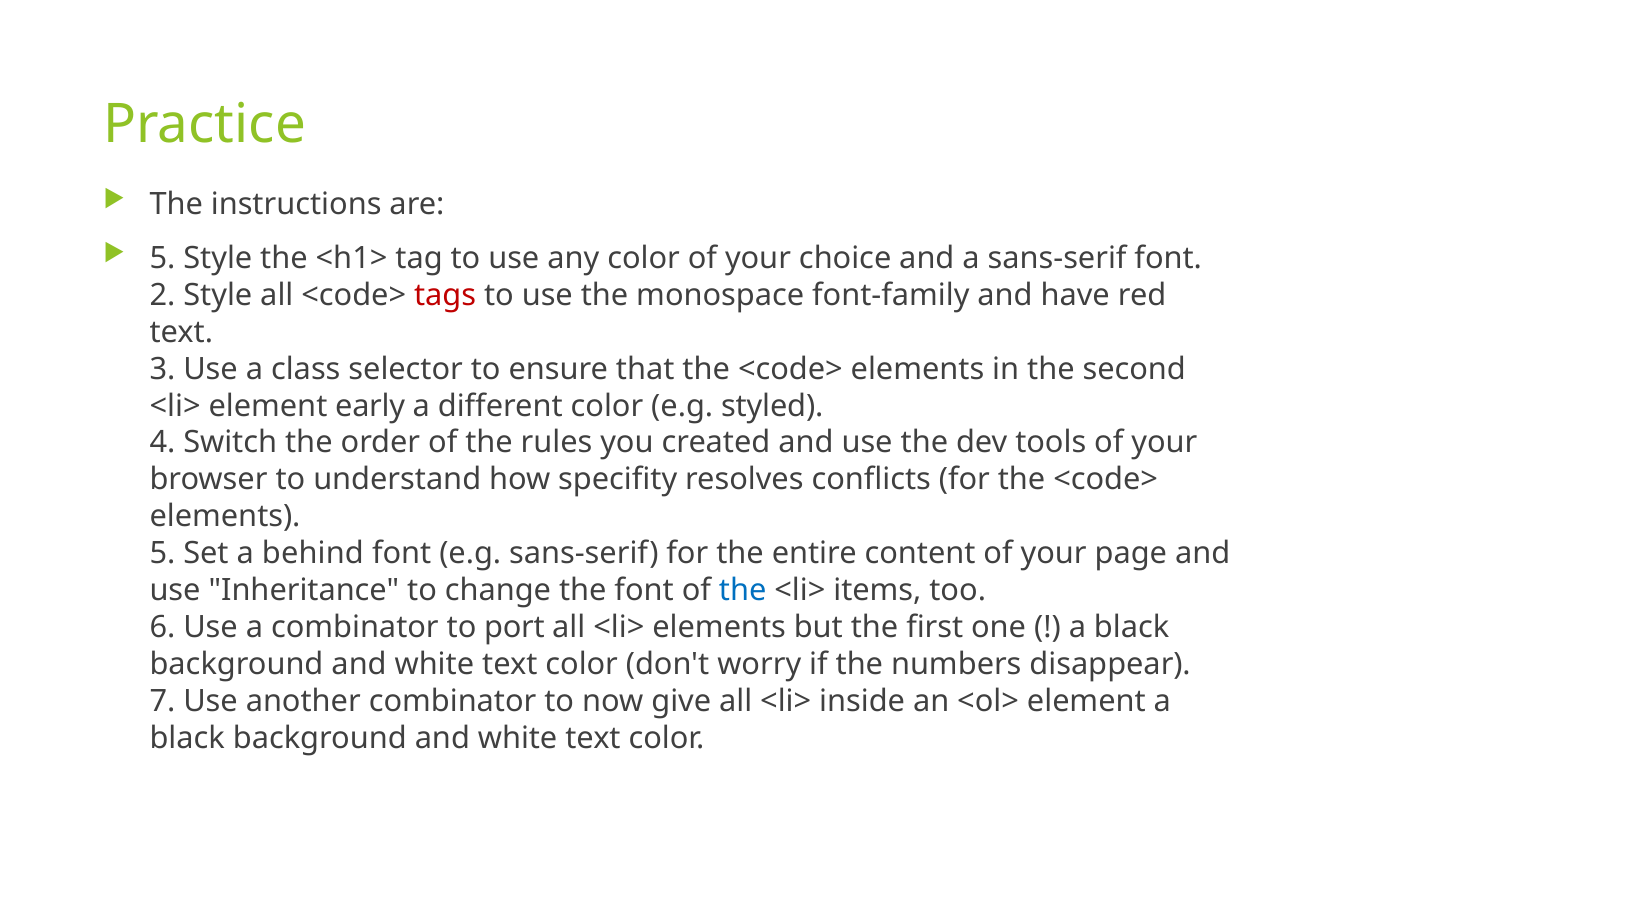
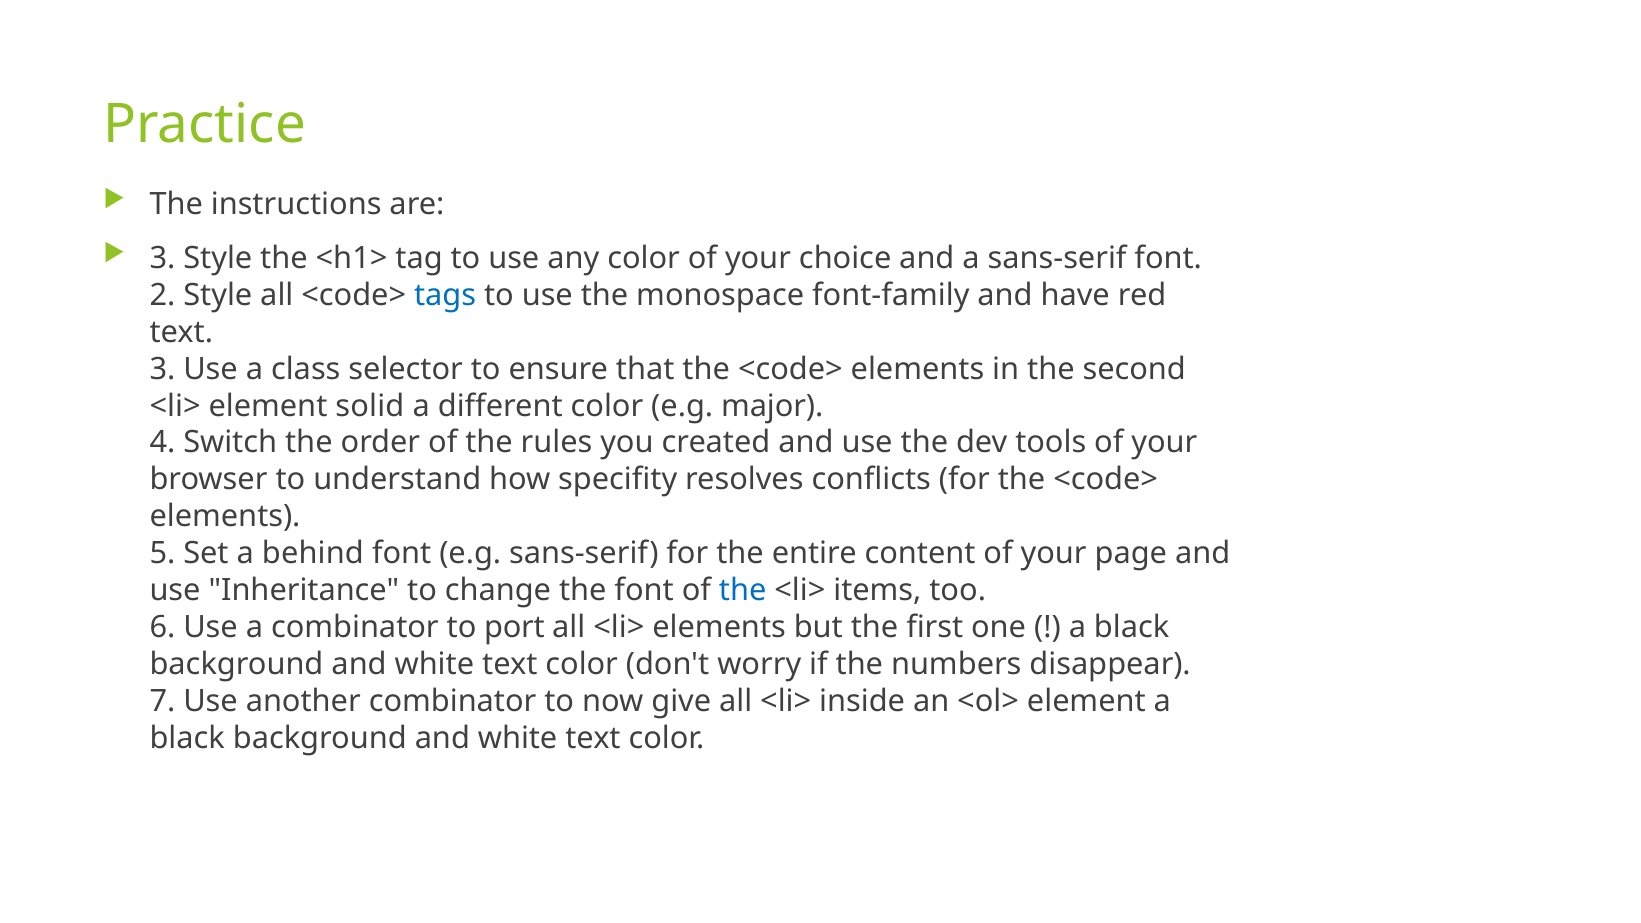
5: 5 -> 3 (163, 258)
tags colour: red -> blue (445, 295)
early: early -> solid (370, 406)
styled: styled -> major (772, 406)
